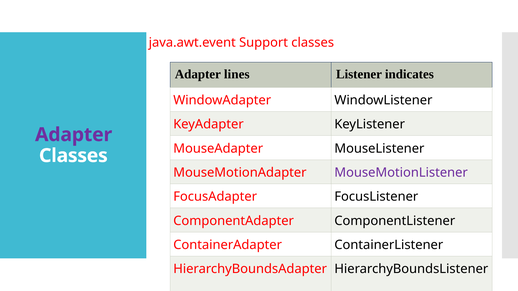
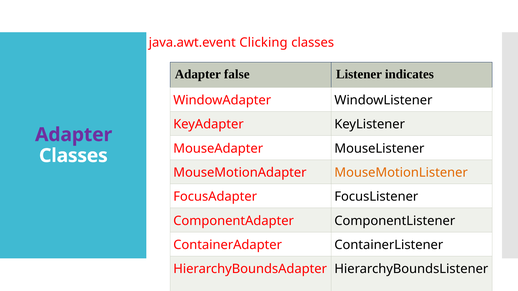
Support: Support -> Clicking (263, 43)
lines: lines -> false (237, 74)
MouseMotionListener colour: purple -> orange (401, 173)
